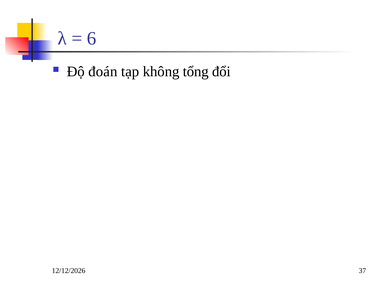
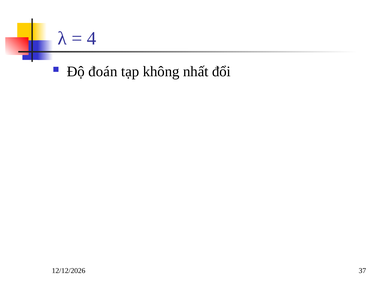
6: 6 -> 4 (92, 38)
tổng: tổng -> nhất (196, 72)
